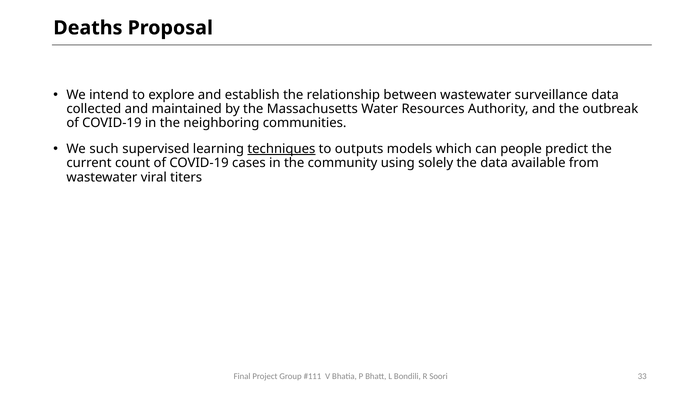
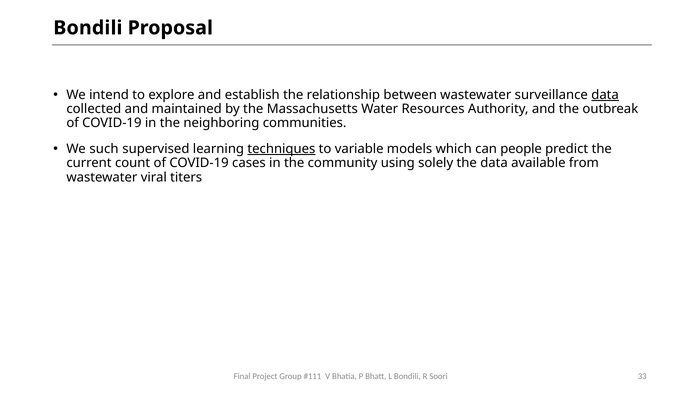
Deaths: Deaths -> Bondili (88, 28)
data underline: none -> present (605, 95)
outputs: outputs -> variable (359, 149)
